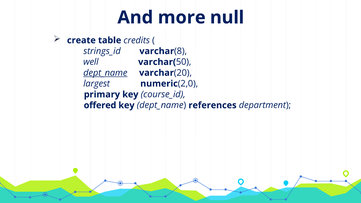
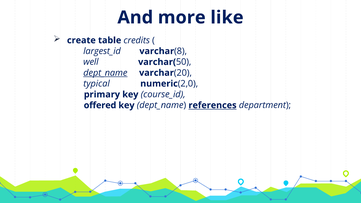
null: null -> like (227, 17)
strings_id: strings_id -> largest_id (102, 51)
largest: largest -> typical (97, 84)
references underline: none -> present (213, 105)
